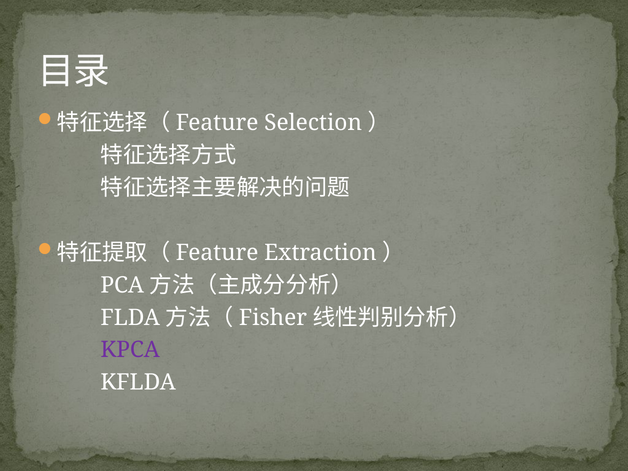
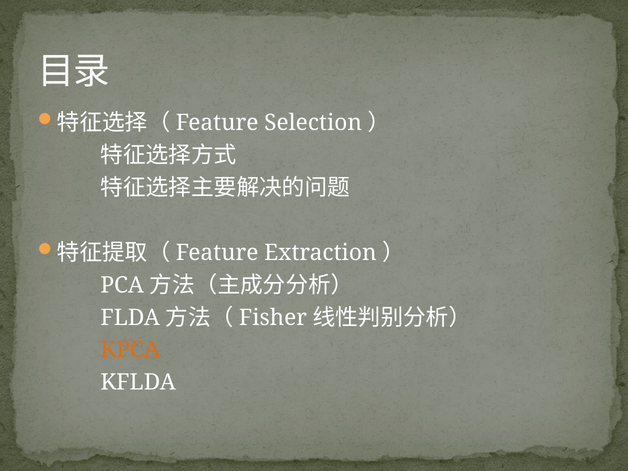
KPCA colour: purple -> orange (130, 350)
